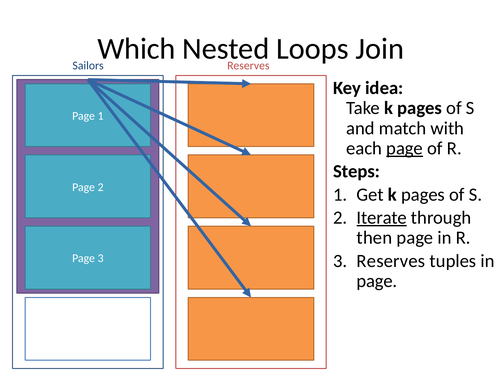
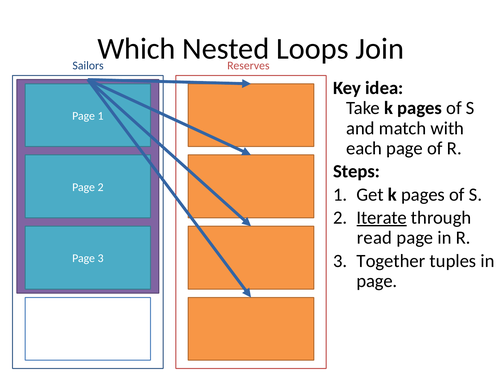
page underline: present -> none (405, 148)
then: then -> read (374, 237)
3 Reserves: Reserves -> Together (391, 261)
